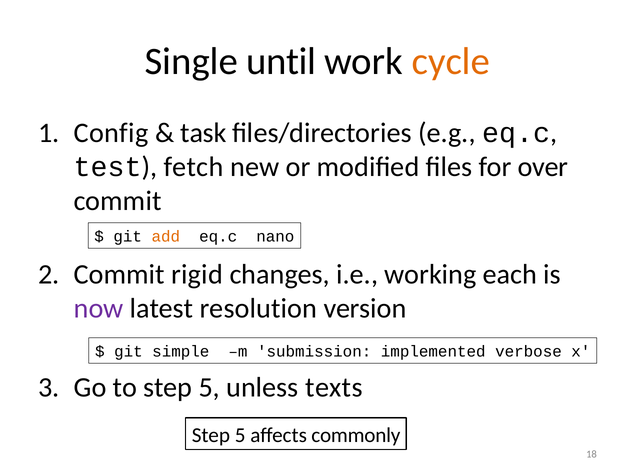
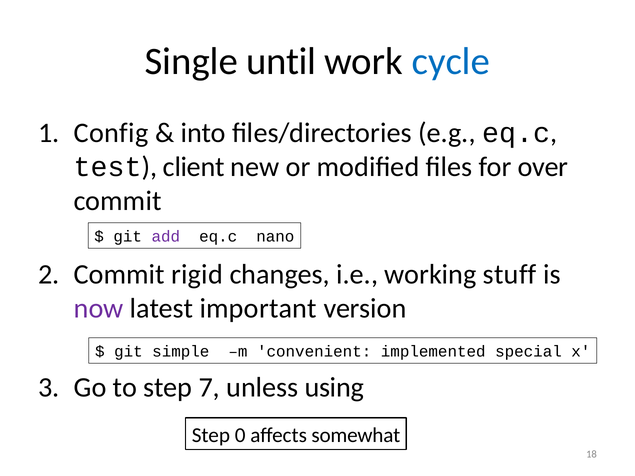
cycle colour: orange -> blue (451, 61)
task: task -> into (203, 133)
fetch: fetch -> client (194, 167)
add colour: orange -> purple (166, 237)
each: each -> stuff (510, 274)
resolution: resolution -> important (258, 308)
submission: submission -> convenient (314, 352)
verbose: verbose -> special (528, 352)
to step 5: 5 -> 7 (209, 387)
texts: texts -> using (334, 387)
5: 5 -> 0 (240, 435)
commonly: commonly -> somewhat (356, 435)
